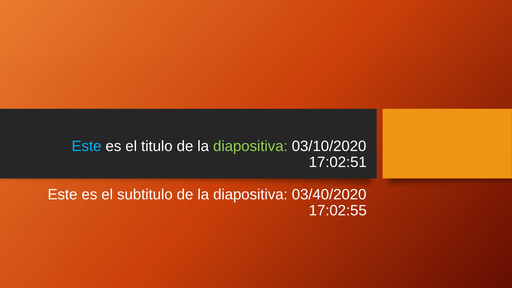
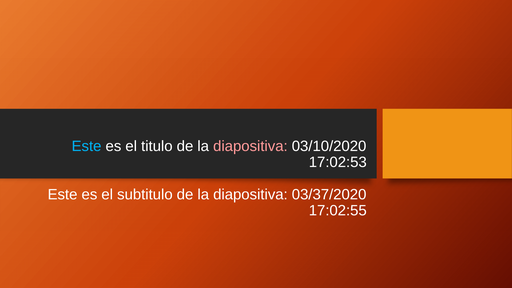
diapositiva colour: light green -> pink (250, 146)
17:02:51: 17:02:51 -> 17:02:53 (338, 162)
03/40/2020: 03/40/2020 -> 03/37/2020 (329, 194)
